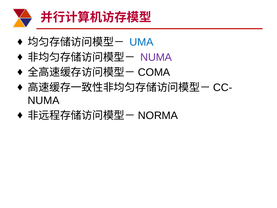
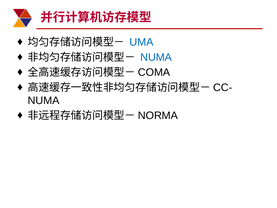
NUMA colour: purple -> blue (156, 57)
